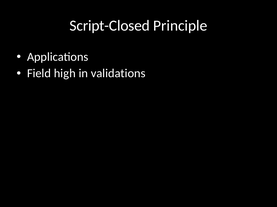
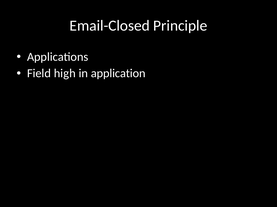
Script-Closed: Script-Closed -> Email-Closed (110, 26)
validations: validations -> application (118, 74)
